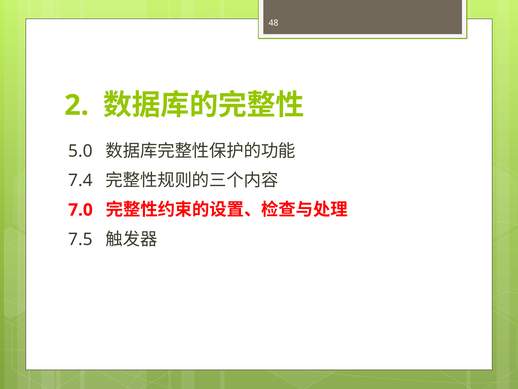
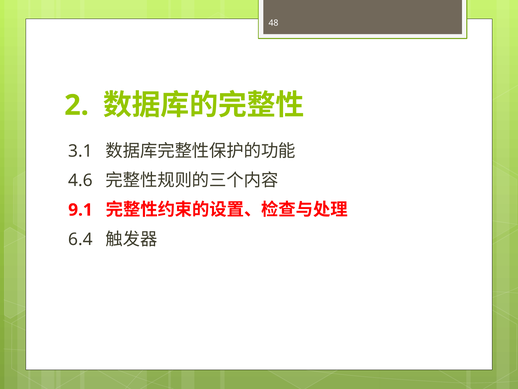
5.0: 5.0 -> 3.1 (80, 151)
7.4: 7.4 -> 4.6 (80, 180)
7.0: 7.0 -> 9.1 (80, 210)
7.5: 7.5 -> 6.4 (80, 239)
